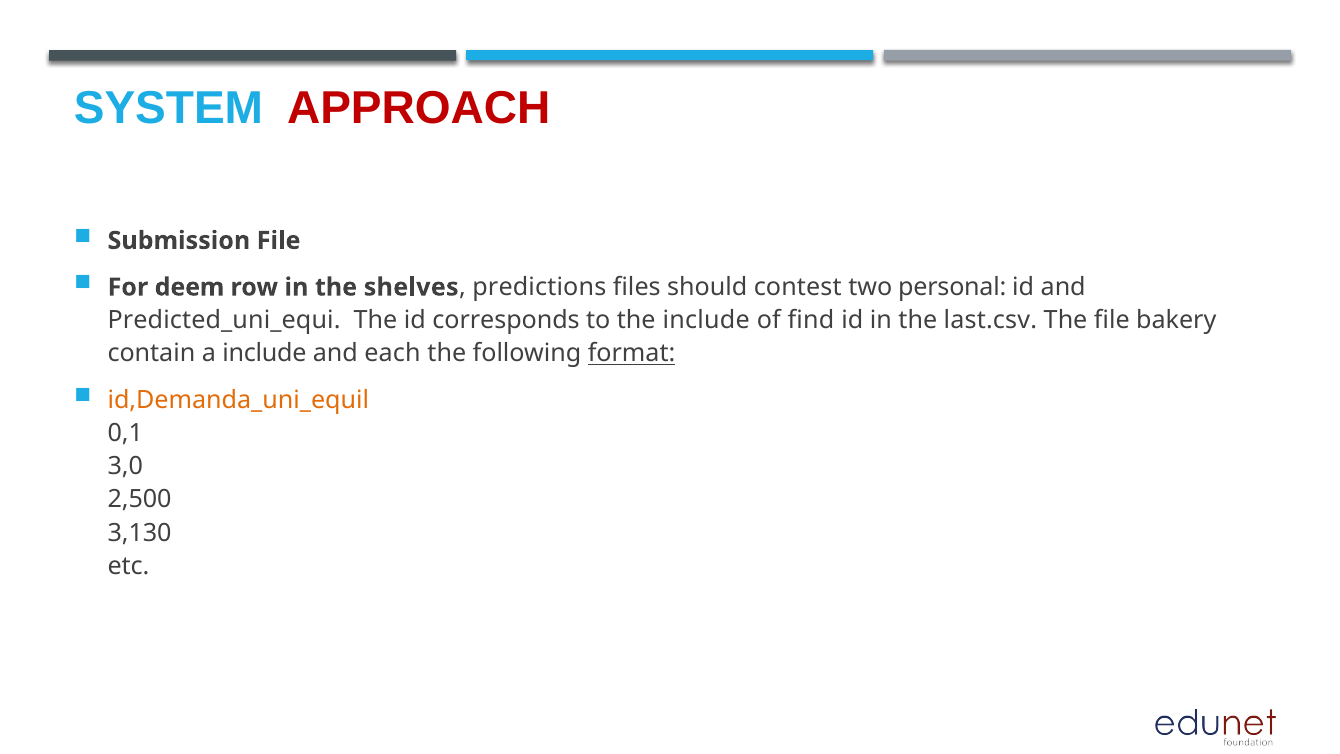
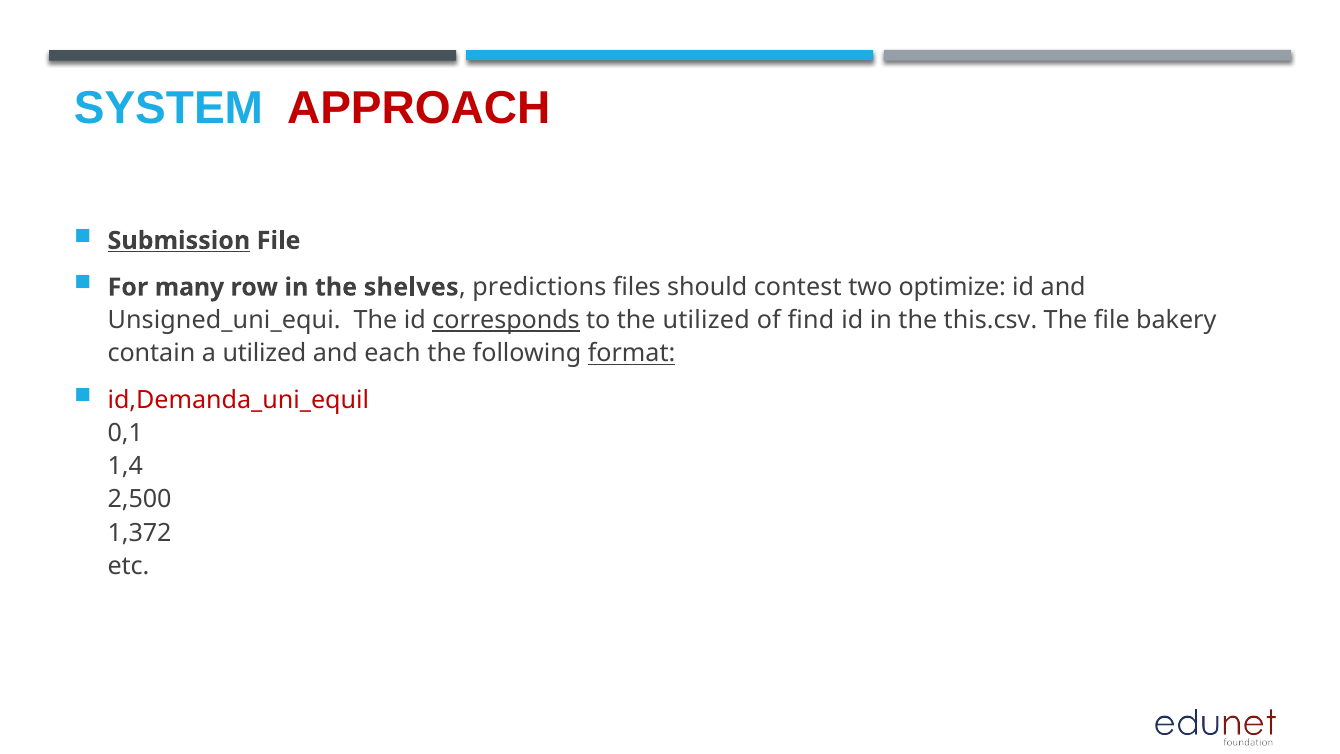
Submission underline: none -> present (179, 241)
deem: deem -> many (189, 287)
personal: personal -> optimize (952, 287)
Predicted_uni_equi: Predicted_uni_equi -> Unsigned_uni_equi (224, 320)
corresponds underline: none -> present (506, 320)
the include: include -> utilized (706, 320)
last.csv: last.csv -> this.csv (990, 320)
a include: include -> utilized (264, 353)
id,Demanda_uni_equil colour: orange -> red (238, 400)
3,0: 3,0 -> 1,4 (125, 466)
3,130: 3,130 -> 1,372 (140, 533)
